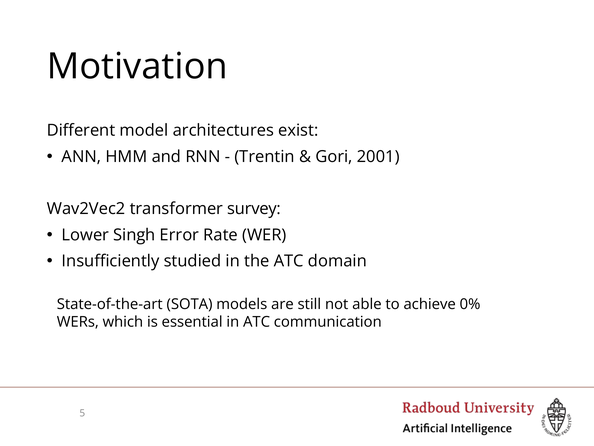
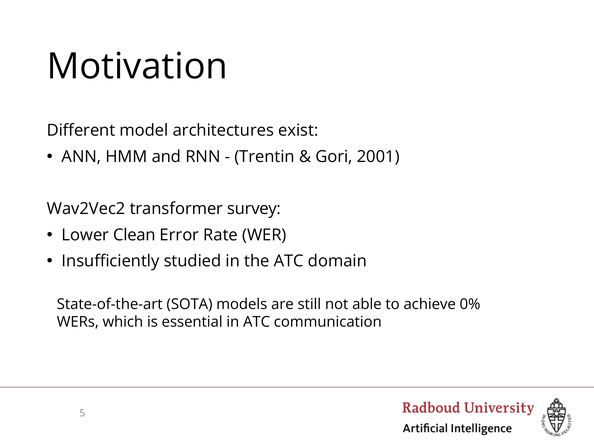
Singh: Singh -> Clean (134, 235)
